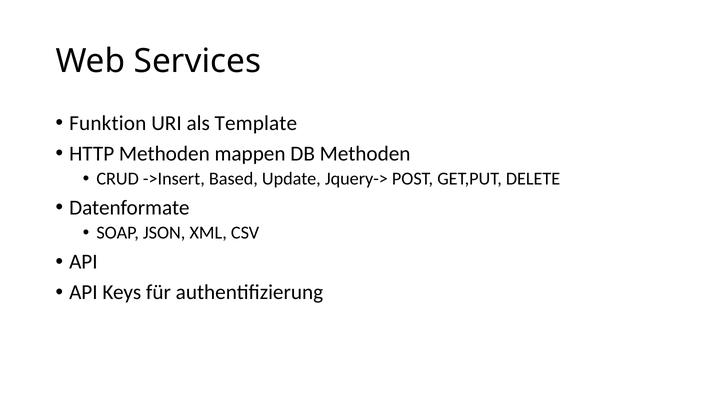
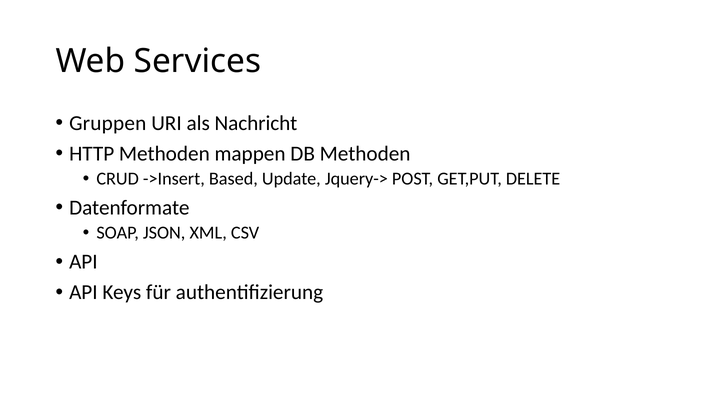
Funktion: Funktion -> Gruppen (108, 123)
Template: Template -> Nachricht (256, 123)
